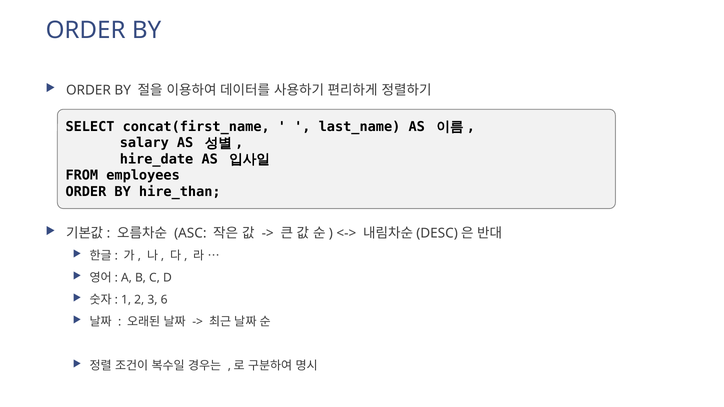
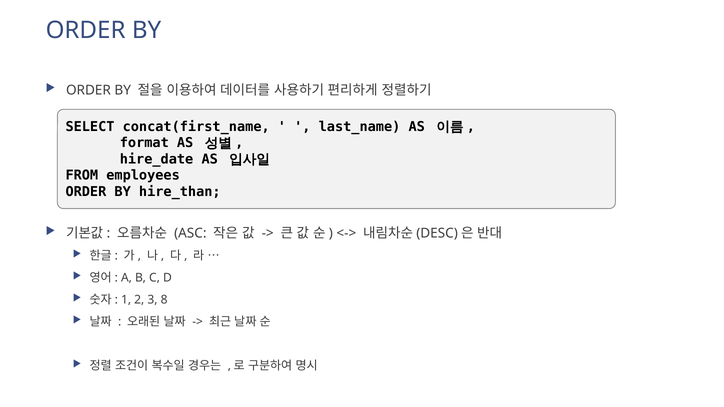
salary: salary -> format (144, 143)
6: 6 -> 8 (164, 300)
